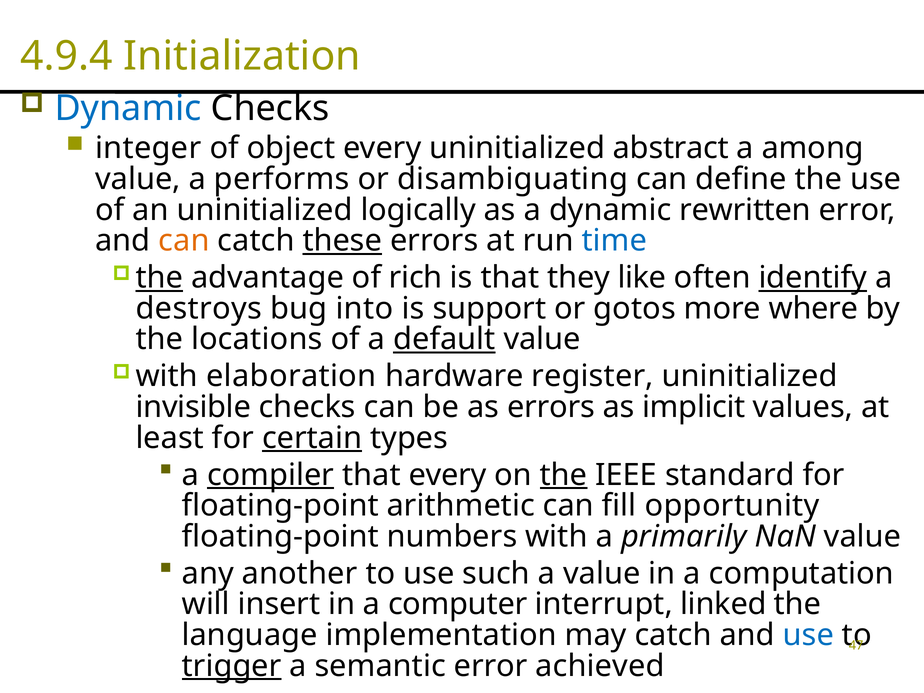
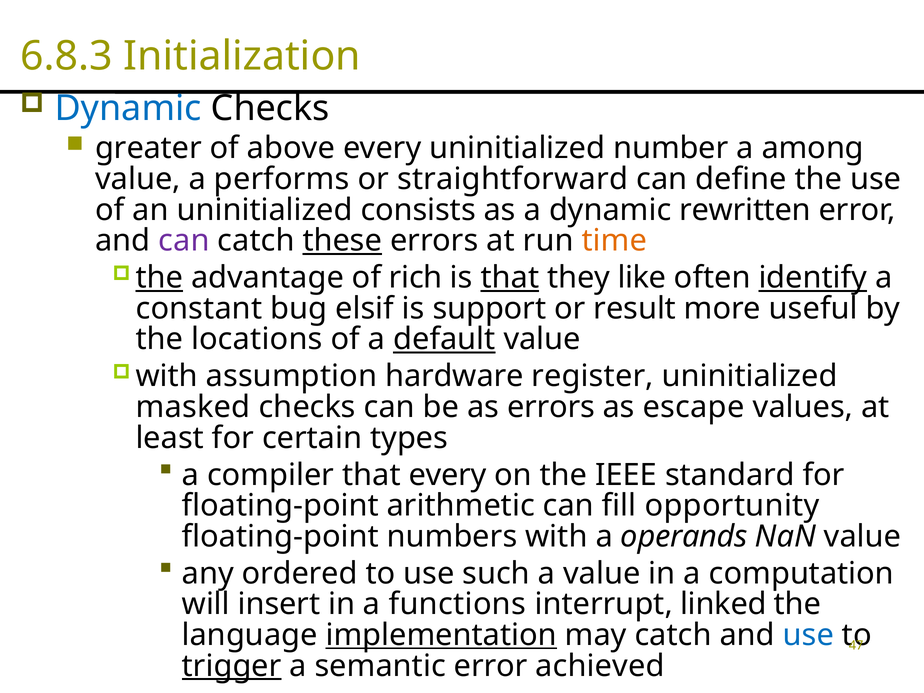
4.9.4: 4.9.4 -> 6.8.3 (66, 56)
integer: integer -> greater (148, 148)
object: object -> above (291, 148)
abstract: abstract -> number (671, 148)
disambiguating: disambiguating -> straightforward (513, 179)
logically: logically -> consists (418, 210)
can colour: orange -> purple (184, 241)
time colour: blue -> orange (614, 241)
that underline: none -> present (510, 278)
destroys: destroys -> constant (199, 309)
into: into -> elsif (365, 309)
gotos: gotos -> result (635, 309)
where: where -> useful (813, 309)
elaboration: elaboration -> assumption (291, 376)
invisible: invisible -> masked (193, 407)
implicit: implicit -> escape (694, 407)
certain underline: present -> none (312, 438)
compiler underline: present -> none (271, 475)
the underline: present -> none (564, 475)
primarily: primarily -> operands (684, 536)
another: another -> ordered (300, 573)
computer: computer -> functions (457, 604)
implementation underline: none -> present (441, 635)
